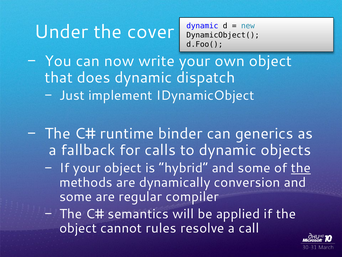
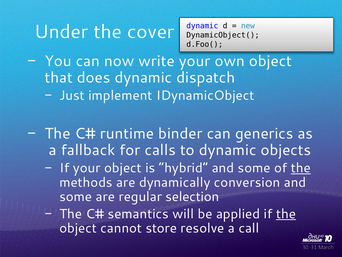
compiler: compiler -> selection (192, 196)
the underline: none -> present (286, 213)
rules: rules -> store (161, 228)
